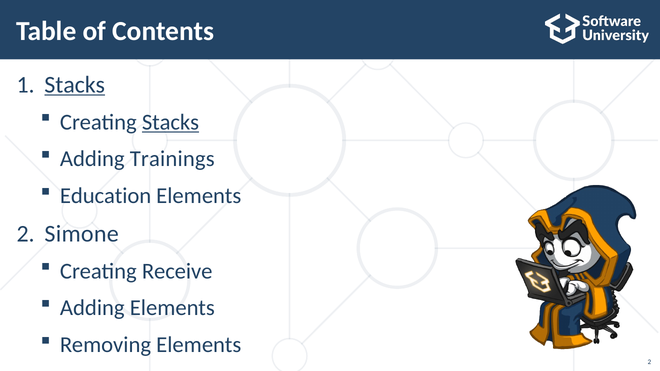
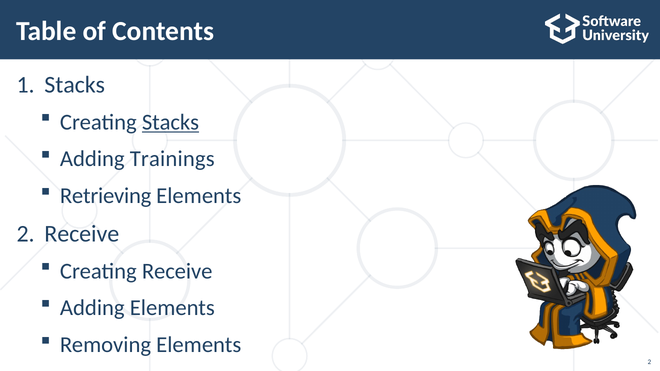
Stacks underline: present -> none (75, 85)
Education: Education -> Retrieving (106, 196)
2 Simone: Simone -> Receive (82, 234)
